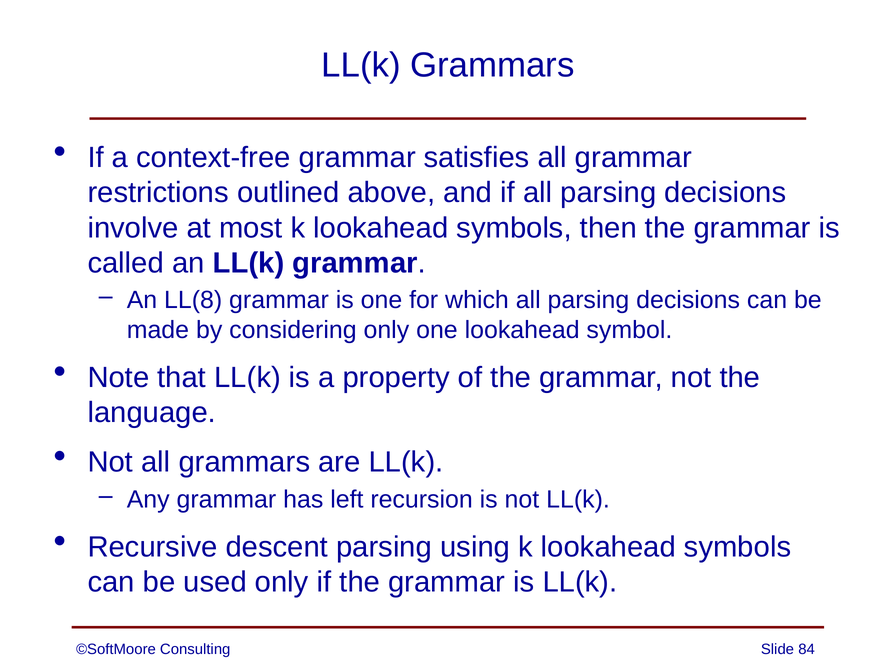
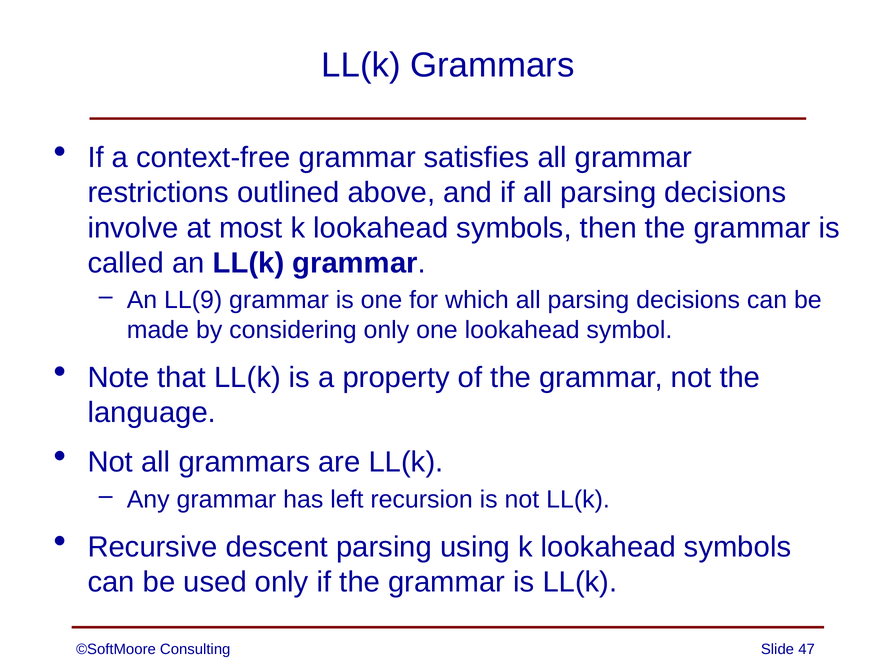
LL(8: LL(8 -> LL(9 (193, 300)
84: 84 -> 47 (807, 649)
